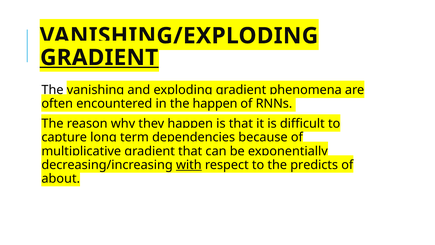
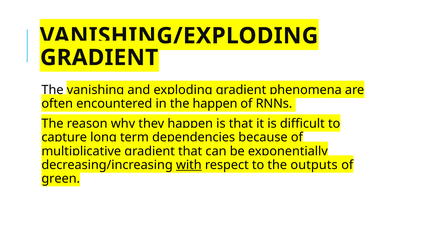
GRADIENT underline: present -> none (99, 58)
predicts: predicts -> outputs (314, 165)
about: about -> green (61, 178)
